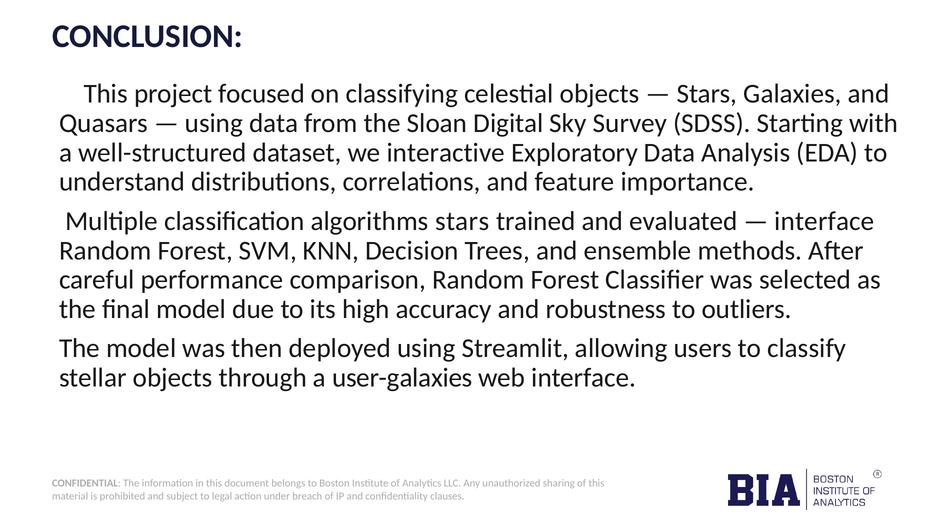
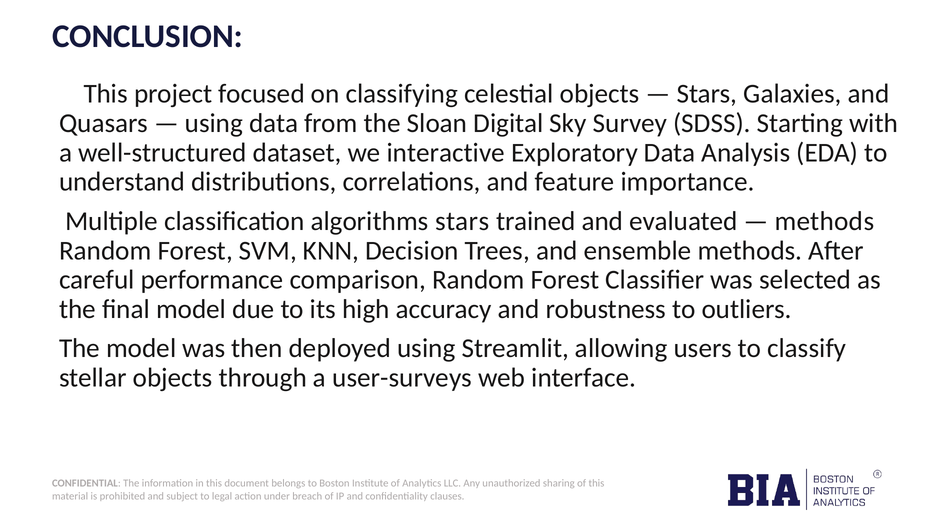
interface: interface -> methods (824, 221)
user-galaxies: user-galaxies -> user-surveys (402, 378)
